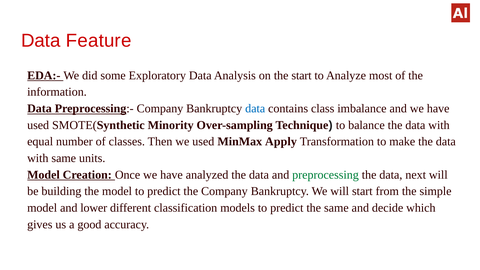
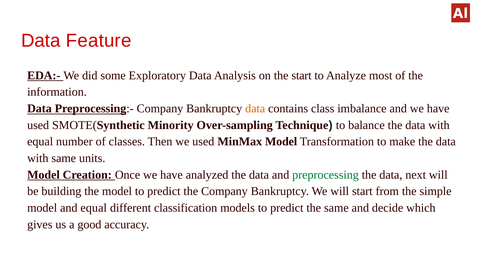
data colour: blue -> orange (255, 109)
MinMax Apply: Apply -> Model (281, 142)
and lower: lower -> equal (94, 208)
